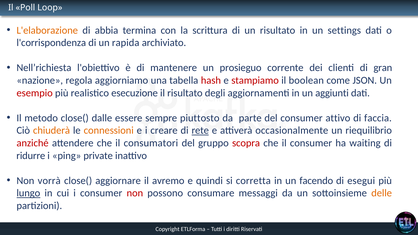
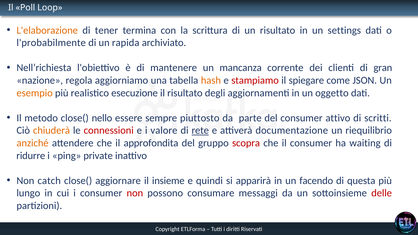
abbia: abbia -> tener (106, 30)
l'corrispondenza: l'corrispondenza -> l'probabilmente (51, 43)
prosieguo: prosieguo -> mancanza (241, 68)
hash colour: red -> orange (211, 80)
boolean: boolean -> spiegare (306, 80)
esempio colour: red -> orange (35, 93)
aggiunti: aggiunti -> oggetto (332, 93)
dalle: dalle -> nello (102, 118)
faccia: faccia -> scritti (378, 118)
connessioni colour: orange -> red (109, 131)
creare: creare -> valore (164, 131)
occasionalmente: occasionalmente -> documentazione (292, 131)
anziché colour: red -> orange (33, 143)
consumatori: consumatori -> approfondita (151, 143)
vorrà: vorrà -> catch (49, 181)
avremo: avremo -> insieme (168, 181)
corretta: corretta -> apparirà (253, 181)
esegui: esegui -> questa (361, 181)
lungo underline: present -> none (28, 193)
delle colour: orange -> red (382, 193)
